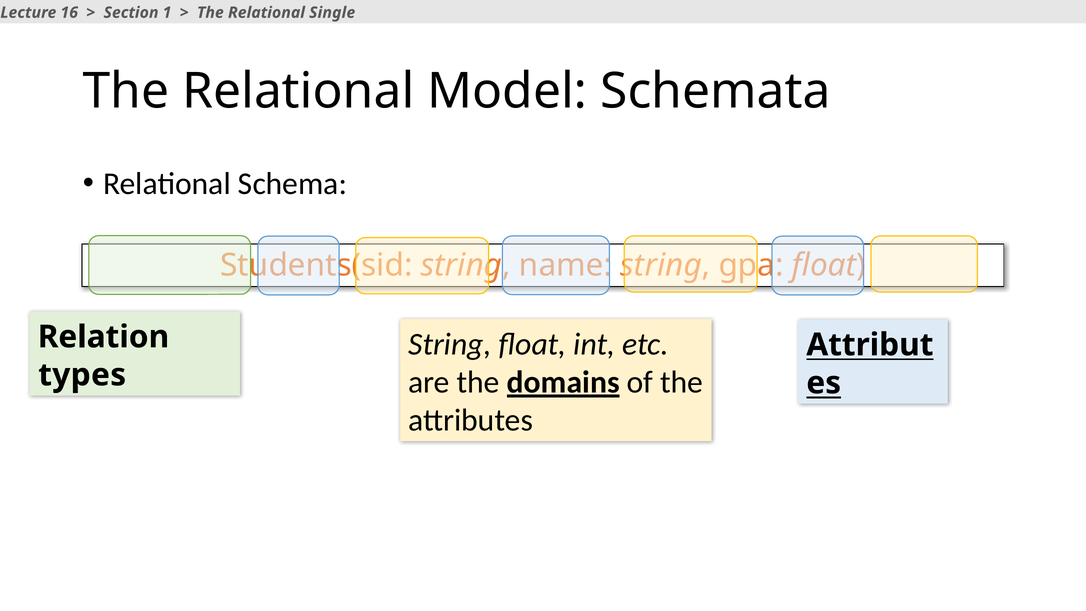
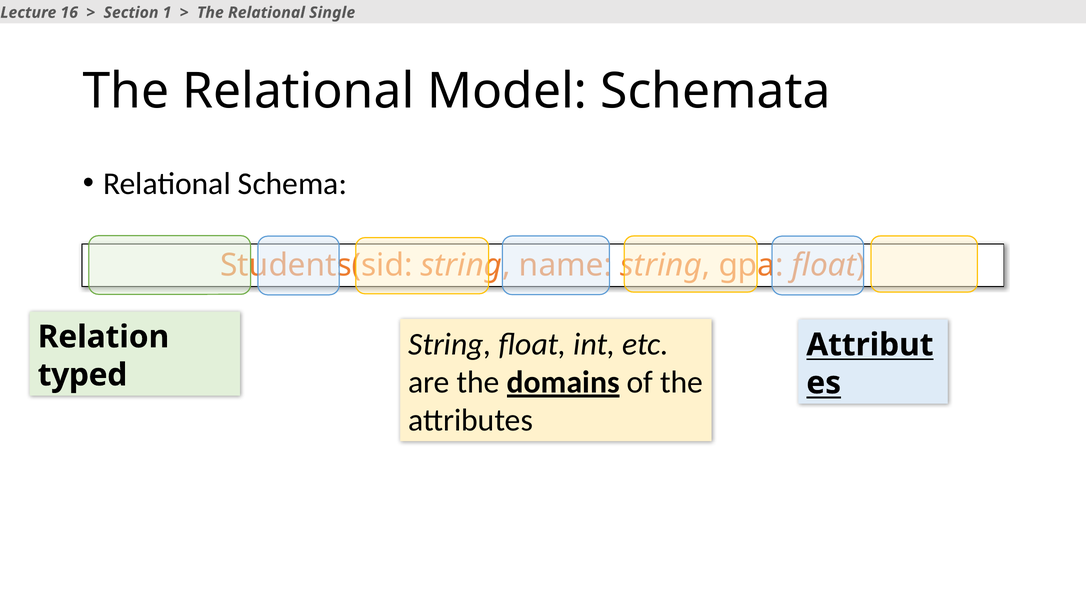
types: types -> typed (82, 375)
